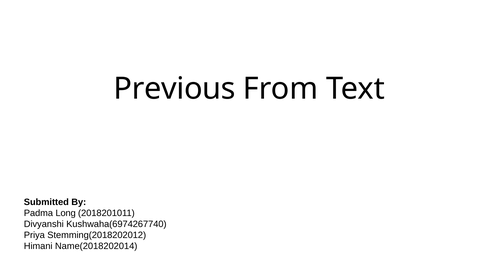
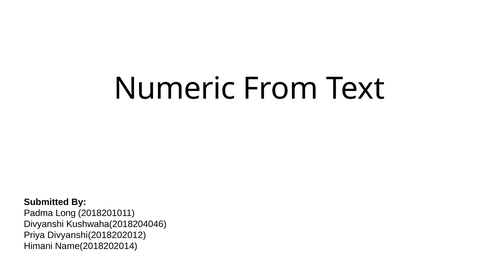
Previous: Previous -> Numeric (175, 89)
Kushwaha(6974267740: Kushwaha(6974267740 -> Kushwaha(2018204046 (116, 224)
Stemming(2018202012: Stemming(2018202012 -> Divyanshi(2018202012 (97, 235)
